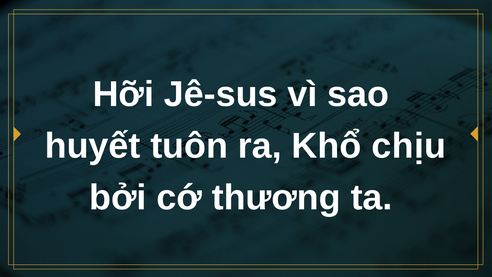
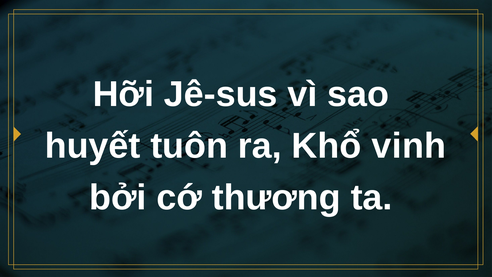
chịu: chịu -> vinh (409, 146)
